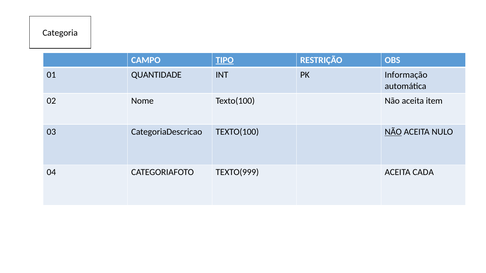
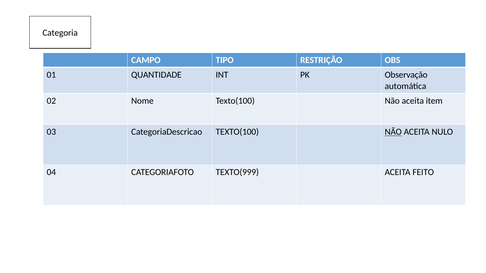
TIPO underline: present -> none (225, 60)
Informação: Informação -> Observação (406, 75)
CADA: CADA -> FEITO (423, 172)
